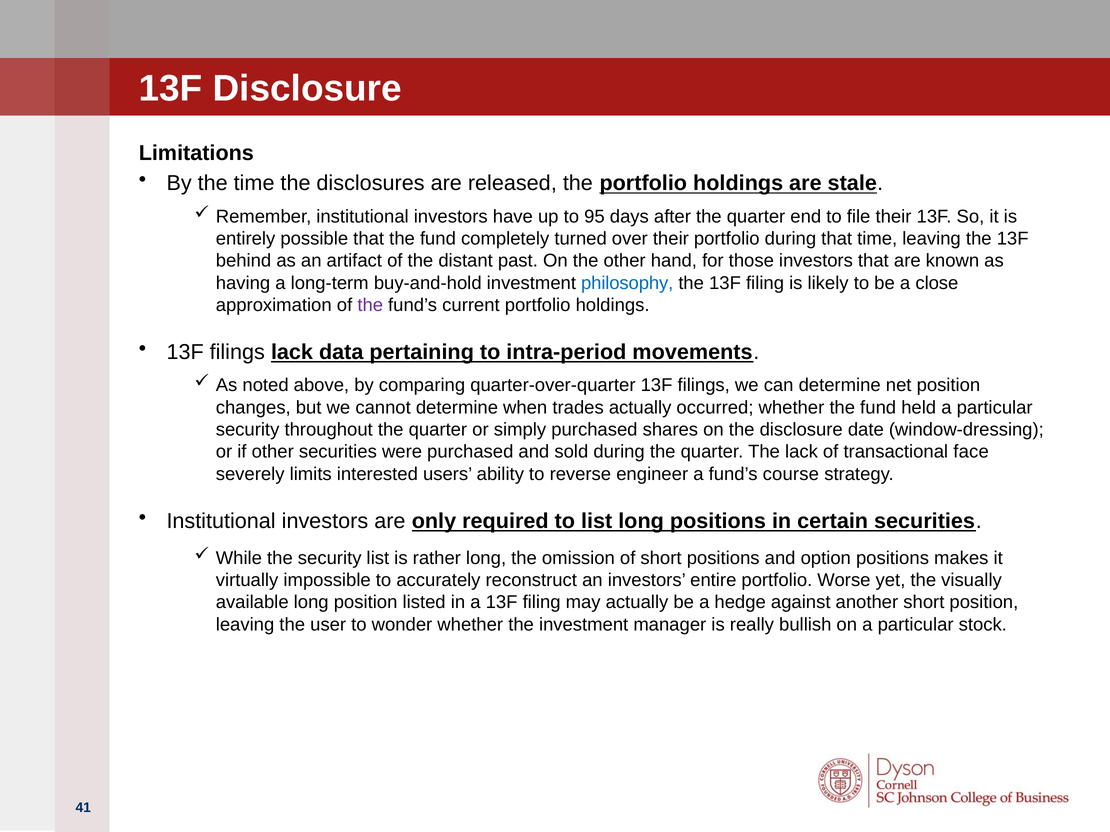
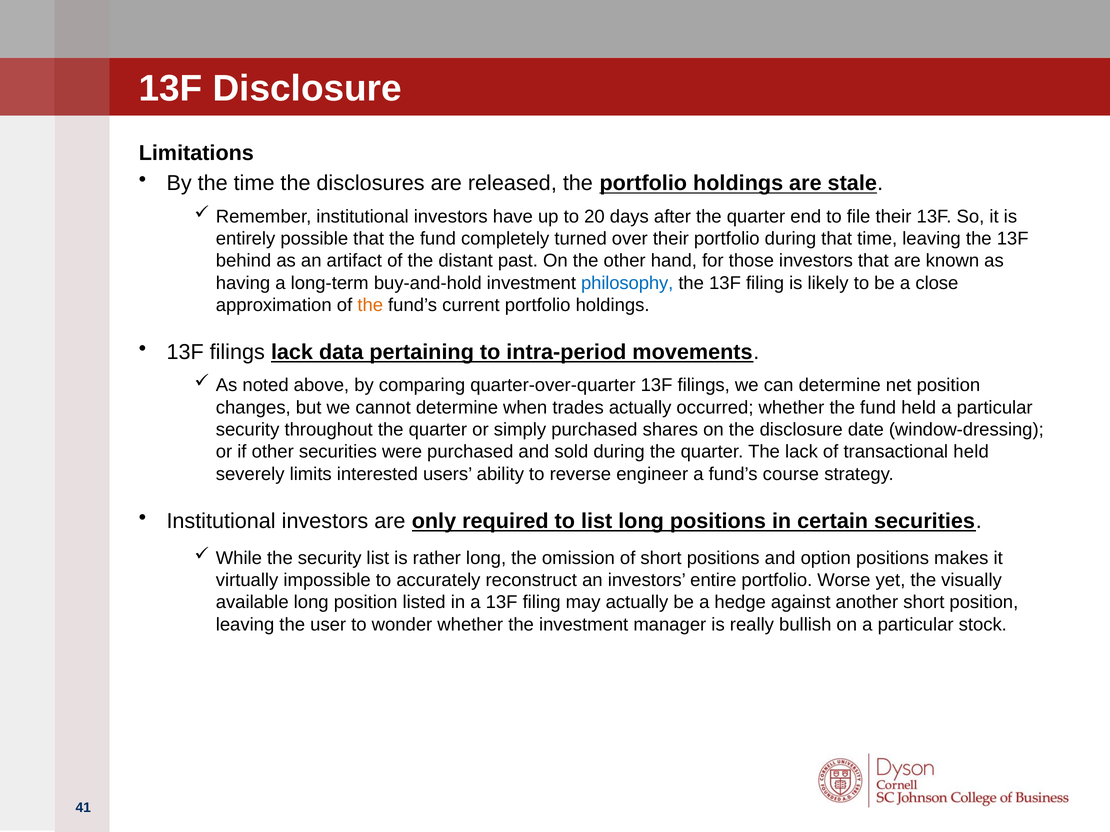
95: 95 -> 20 (594, 217)
the colour: purple -> orange (370, 305)
transactional face: face -> held (971, 452)
